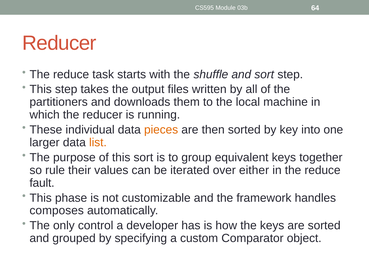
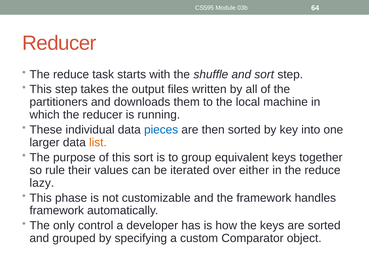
pieces colour: orange -> blue (161, 130)
fault: fault -> lazy (42, 183)
composes: composes -> framework (57, 210)
